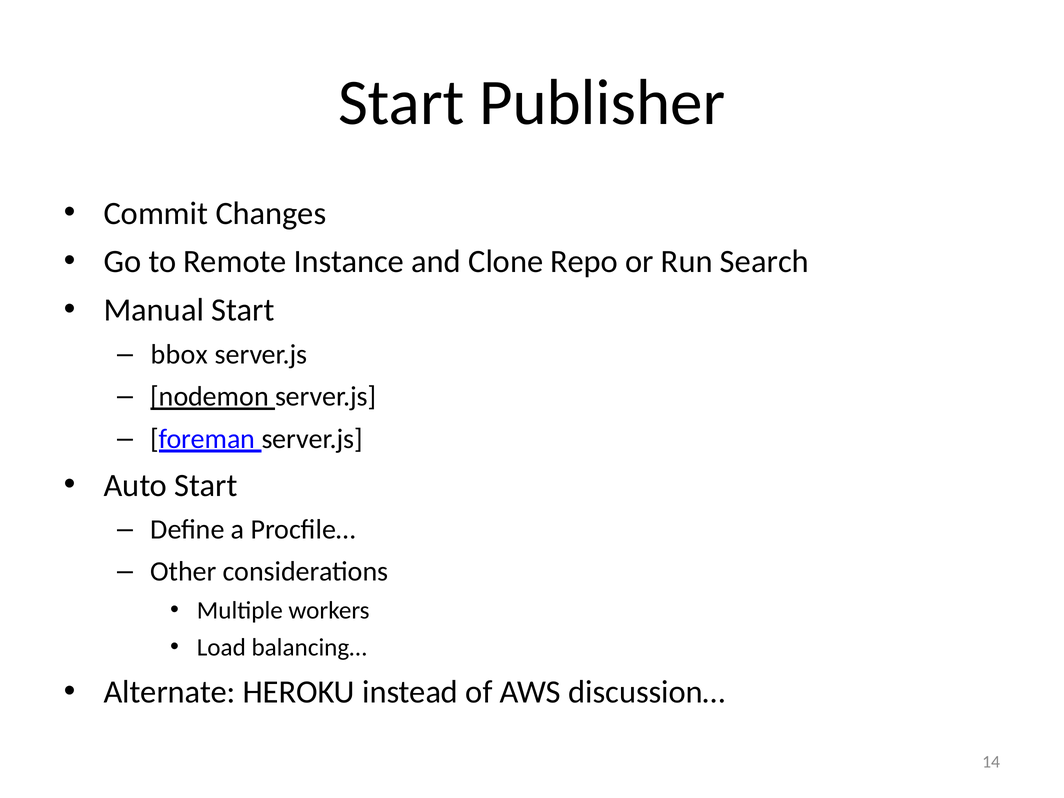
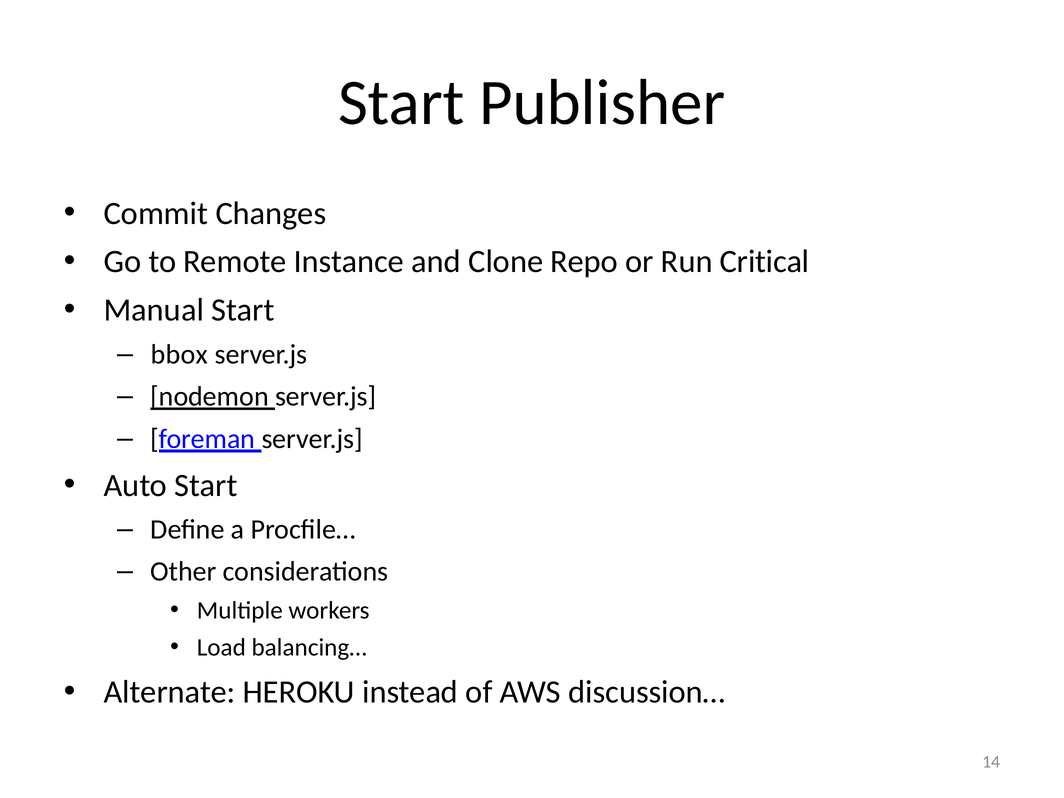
Search: Search -> Critical (765, 262)
